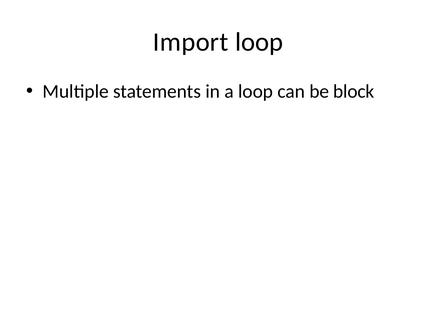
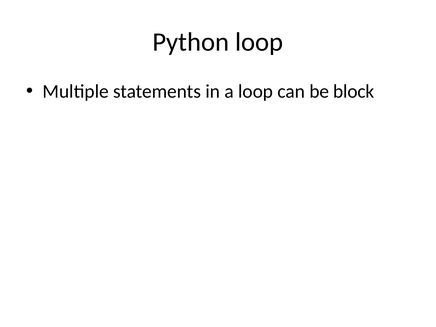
Import: Import -> Python (191, 42)
